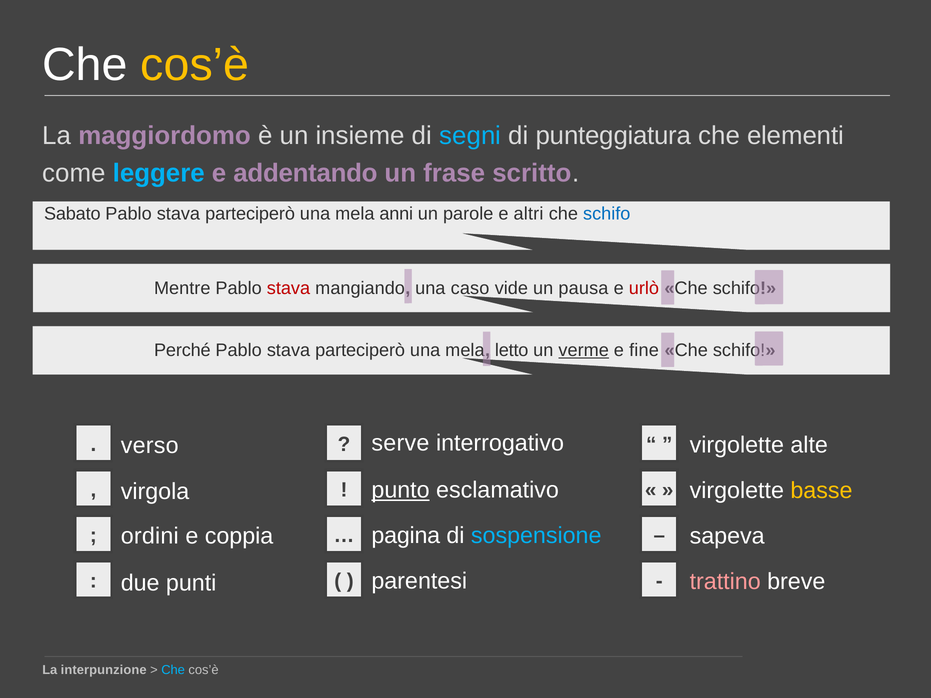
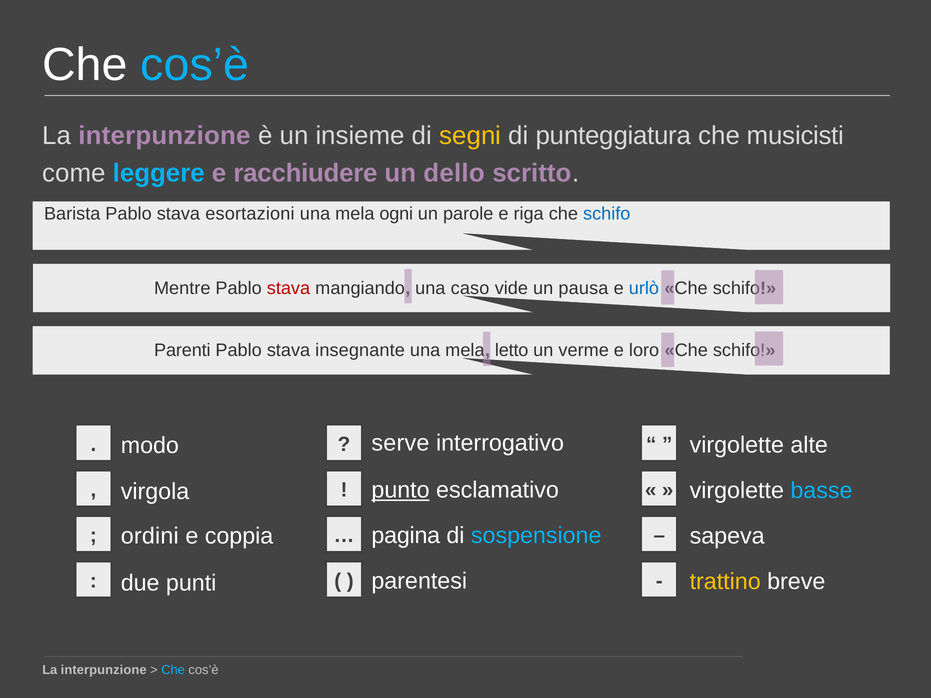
cos’è colour: yellow -> light blue (195, 65)
maggiordomo: maggiordomo -> interpunzione (164, 136)
segni colour: light blue -> yellow (470, 136)
elementi: elementi -> musicisti (796, 136)
addentando: addentando -> racchiudere (305, 173)
frase: frase -> dello (454, 173)
Sabato: Sabato -> Barista (72, 214)
parteciperò: parteciperò -> esortazioni (250, 214)
anni: anni -> ogni (396, 214)
altri: altri -> riga (529, 214)
urlò colour: red -> blue (644, 288)
Perché: Perché -> Parenti (182, 351)
parteciperò: parteciperò -> insegnante (360, 351)
verme underline: present -> none (584, 351)
fine: fine -> loro (644, 351)
verso: verso -> modo (150, 446)
basse colour: yellow -> light blue (821, 491)
trattino colour: pink -> yellow (725, 582)
